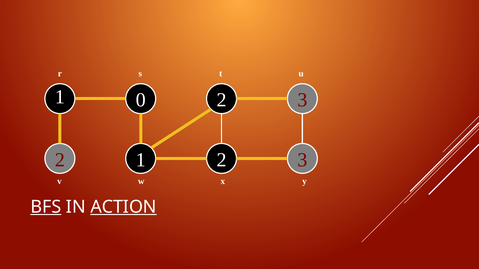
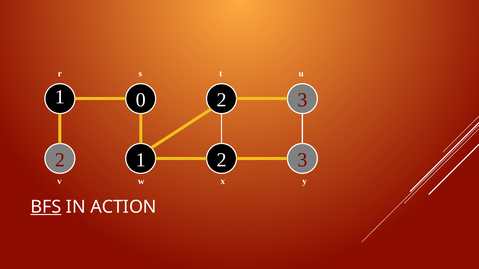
ACTION underline: present -> none (124, 207)
